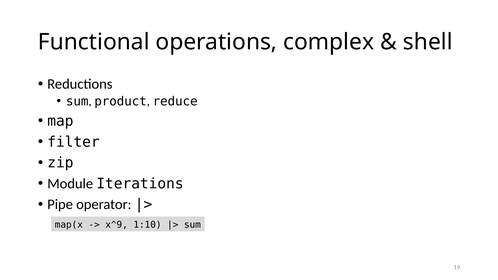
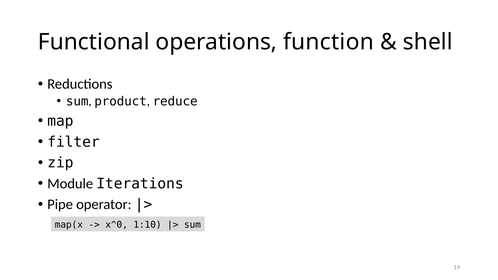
complex: complex -> function (329, 42)
x^9: x^9 -> x^0 (117, 225)
